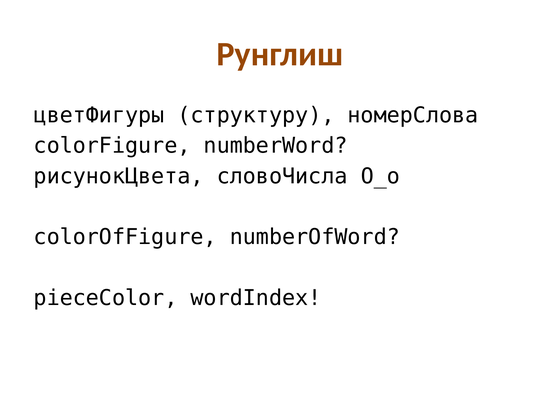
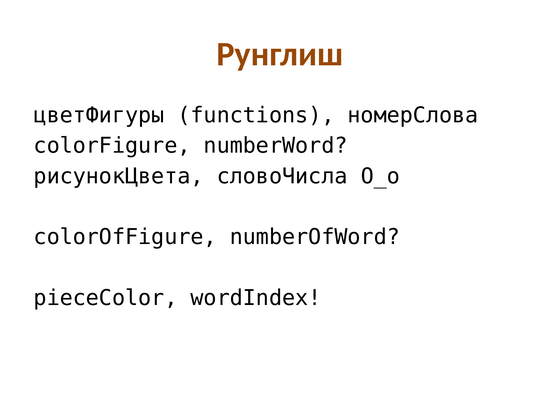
структуру: структуру -> functions (256, 115)
